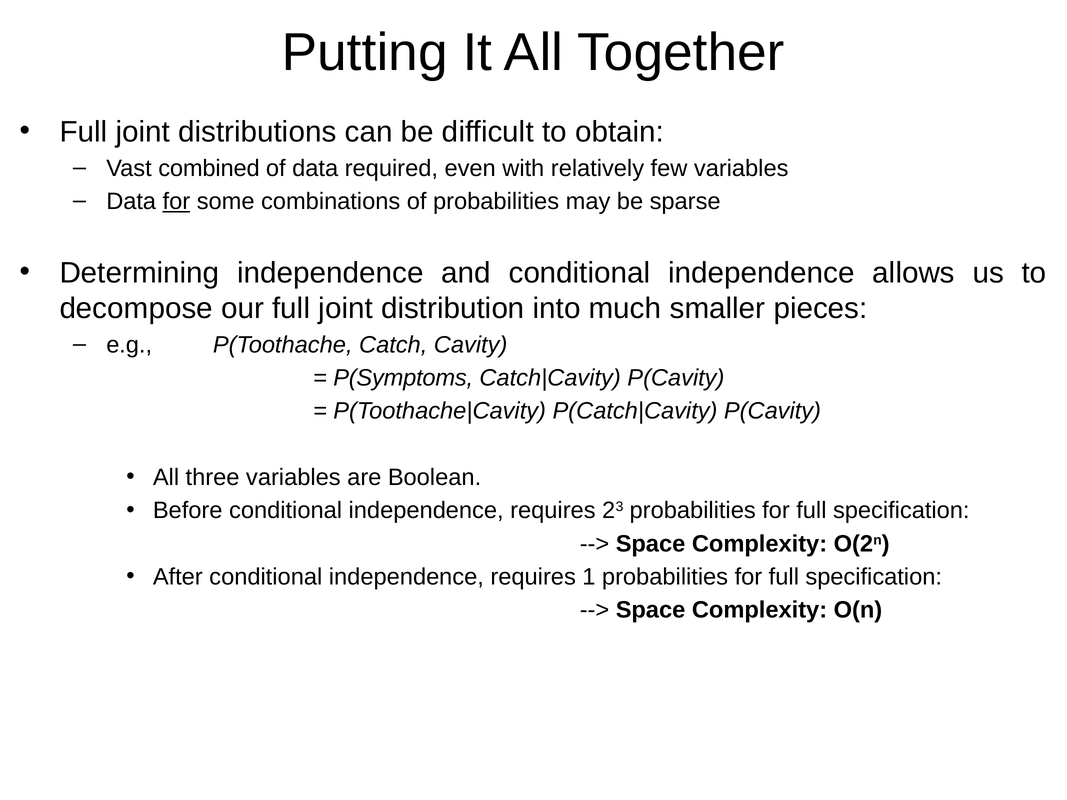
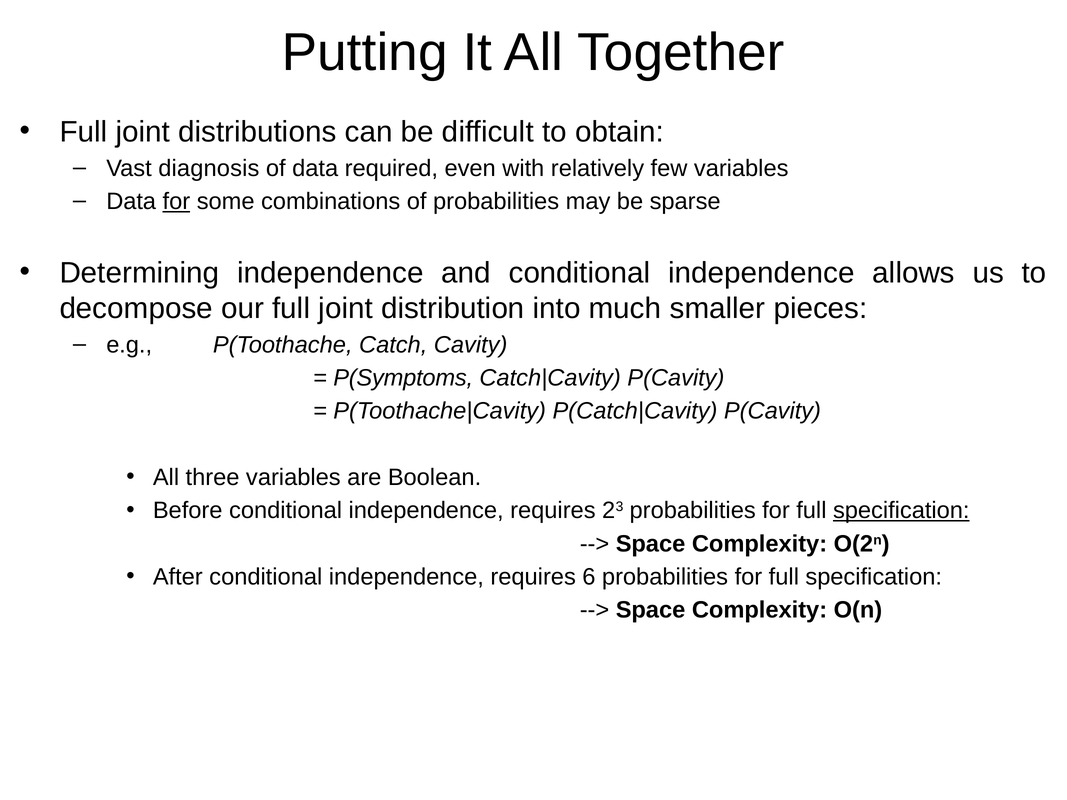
combined: combined -> diagnosis (209, 168)
specification underline: none -> present (901, 511)
1: 1 -> 6 (589, 577)
